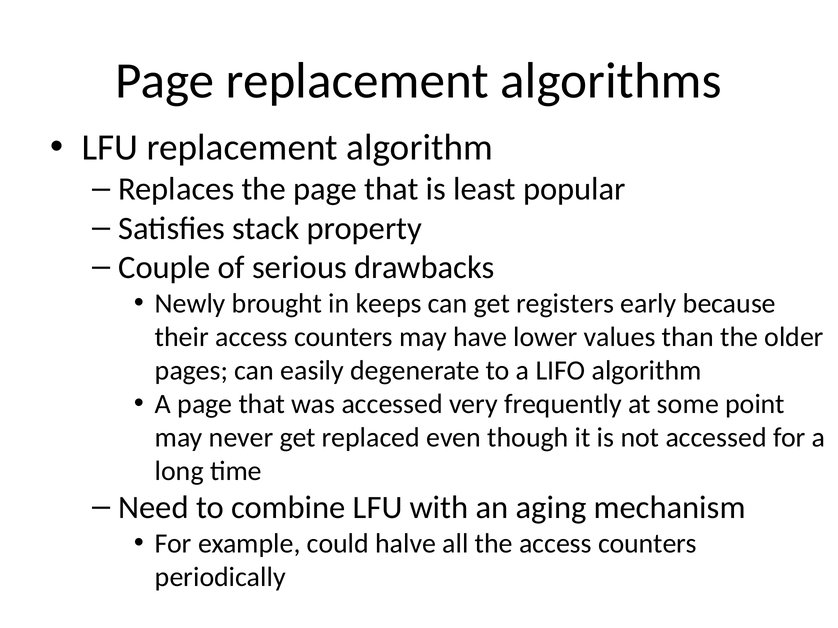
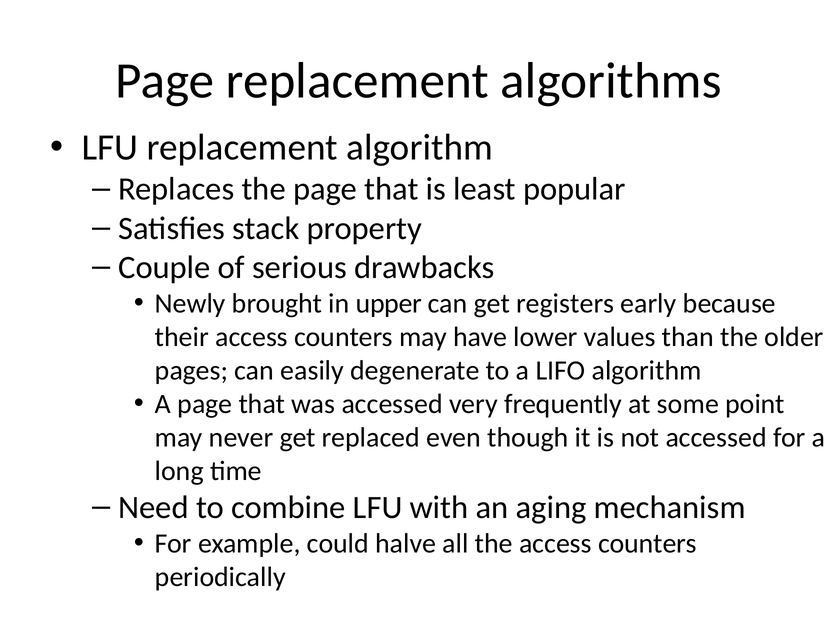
keeps: keeps -> upper (389, 304)
